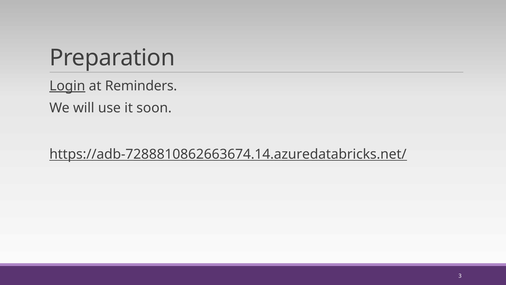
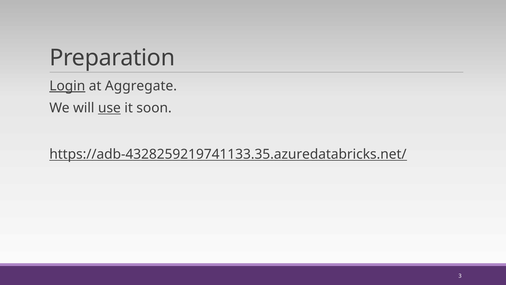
Reminders: Reminders -> Aggregate (141, 86)
use underline: none -> present (109, 108)
https://adb-7288810862663674.14.azuredatabricks.net/: https://adb-7288810862663674.14.azuredatabricks.net/ -> https://adb-4328259219741133.35.azuredatabricks.net/ (228, 154)
